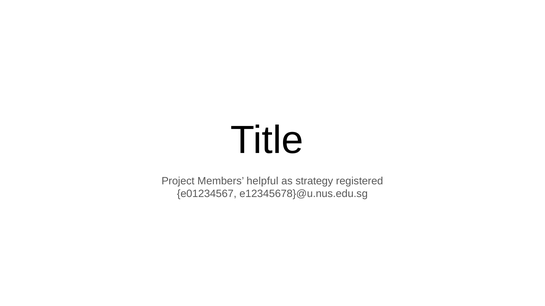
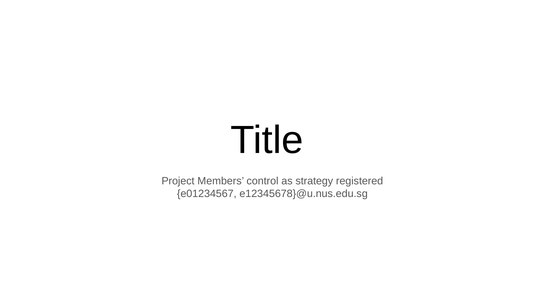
helpful: helpful -> control (263, 181)
